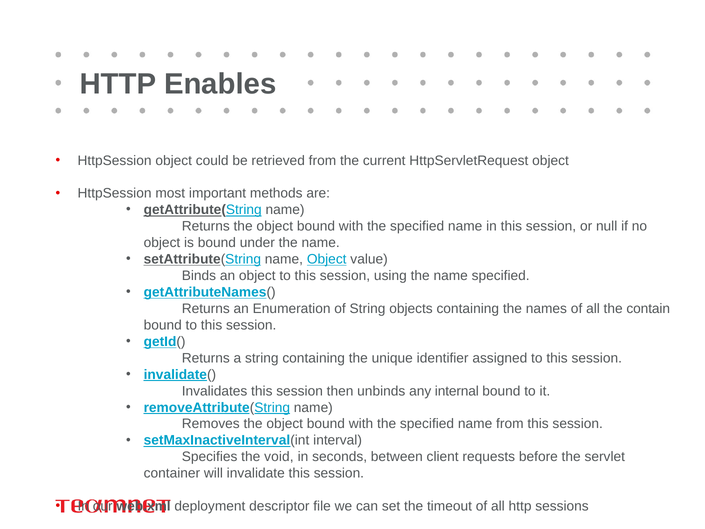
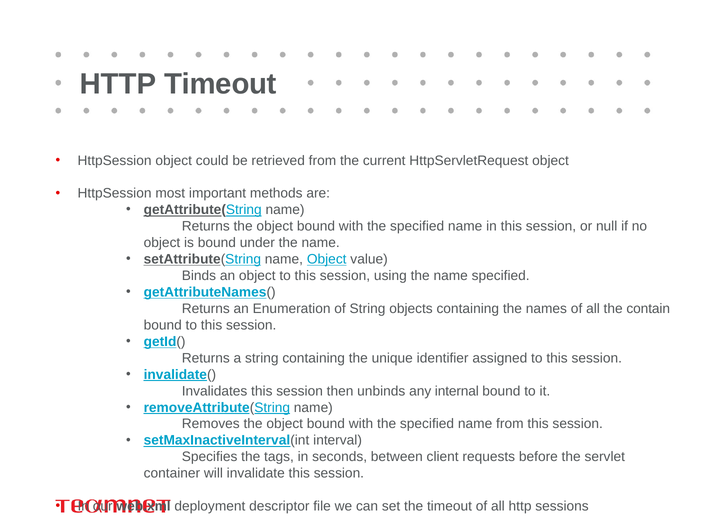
HTTP Enables: Enables -> Timeout (220, 84)
void: void -> tags (279, 457)
